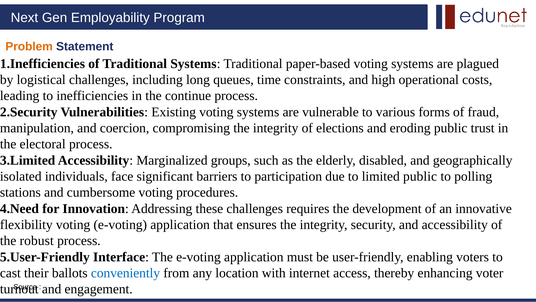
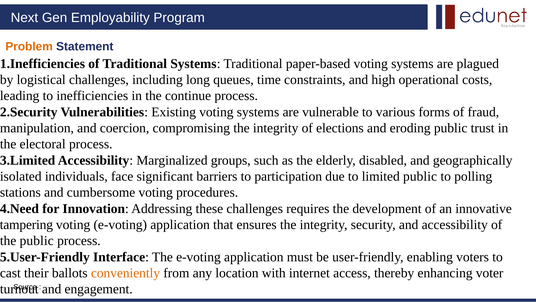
flexibility: flexibility -> tampering (26, 224)
the robust: robust -> public (37, 240)
conveniently colour: blue -> orange (126, 273)
